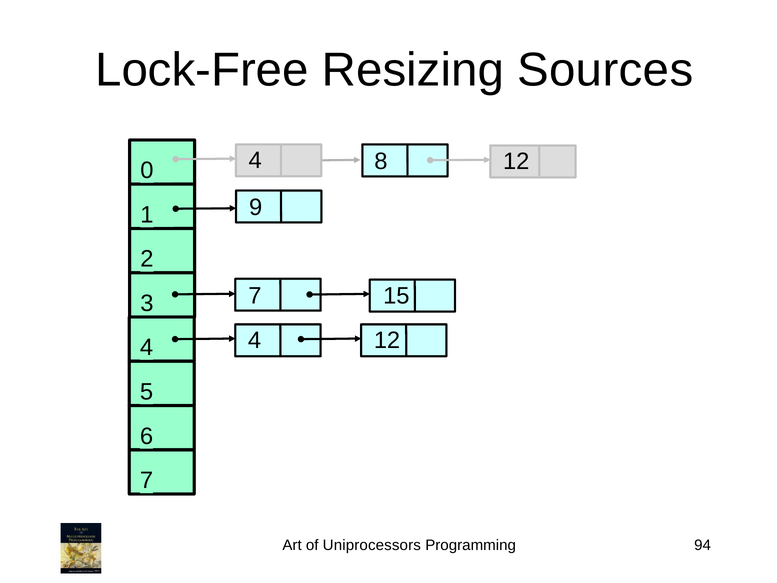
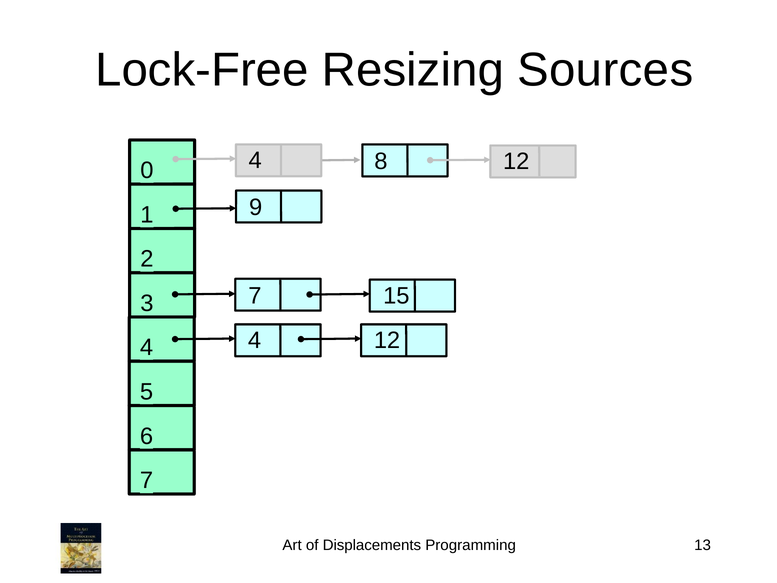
Uniprocessors: Uniprocessors -> Displacements (372, 545)
94: 94 -> 13 (703, 545)
